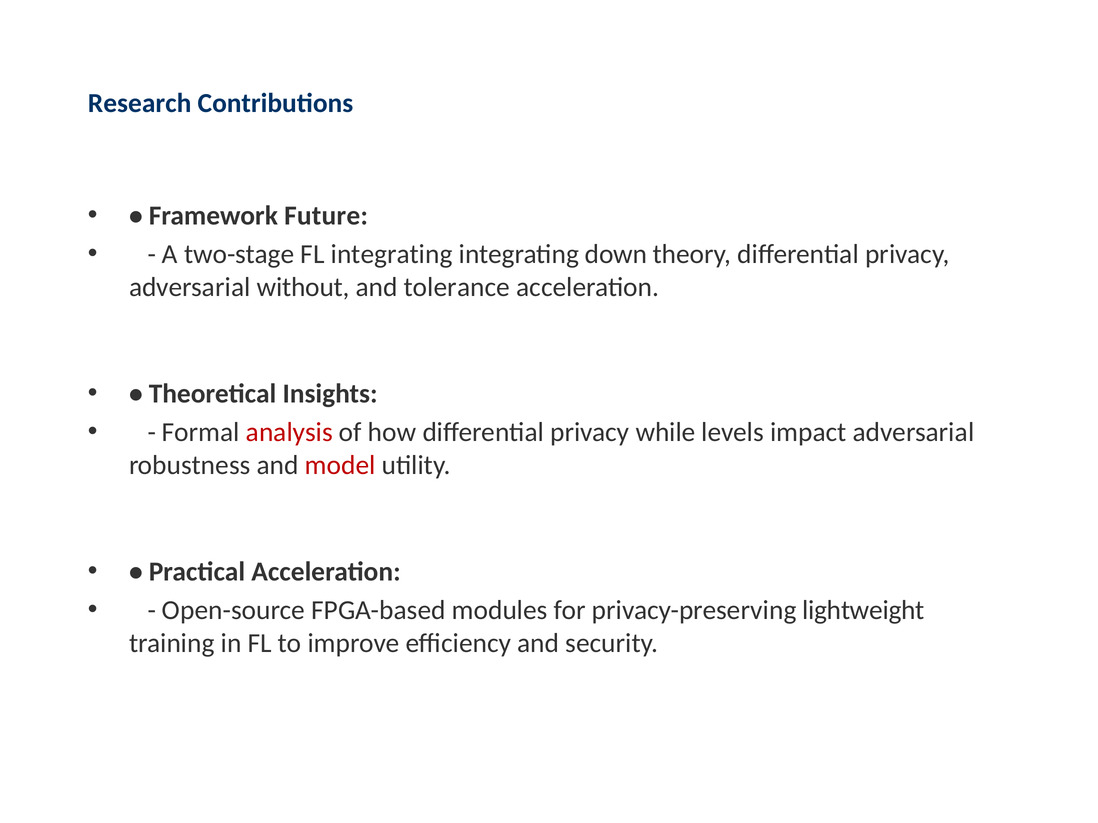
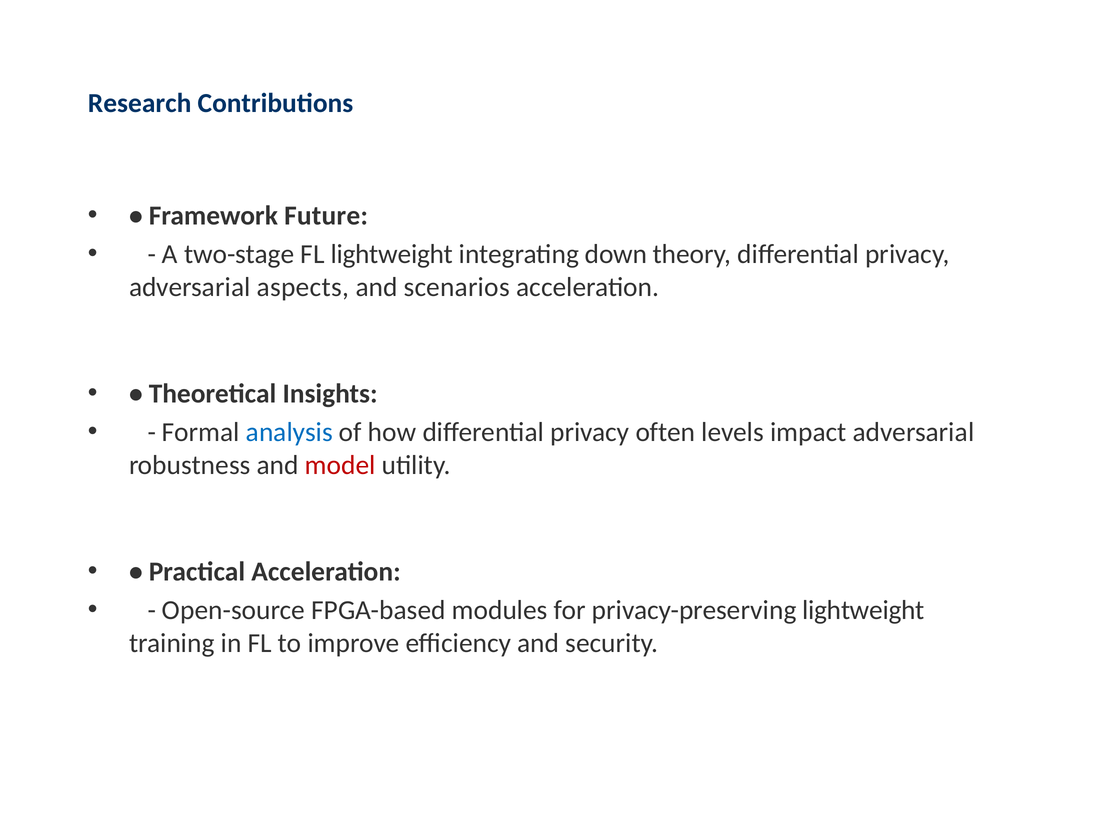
FL integrating: integrating -> lightweight (392, 254)
without: without -> aspects (303, 287)
tolerance: tolerance -> scenarios (457, 287)
analysis colour: red -> blue (289, 433)
while: while -> often (665, 433)
